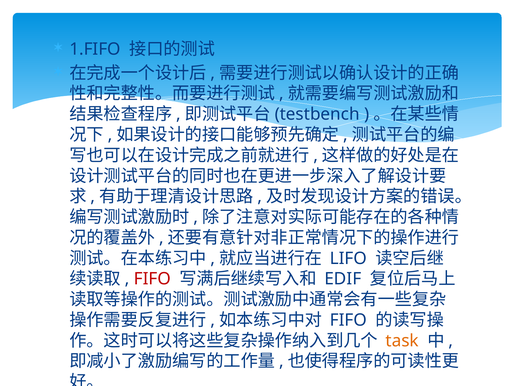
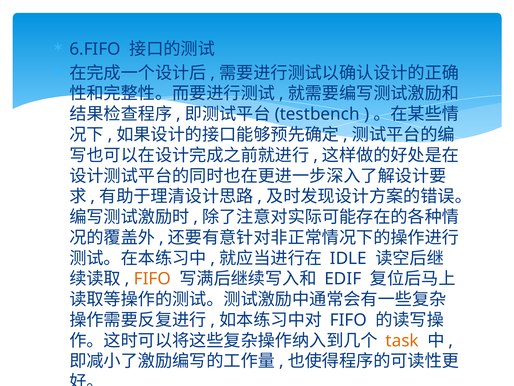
1.FIFO: 1.FIFO -> 6.FIFO (95, 49)
LIFO: LIFO -> IDLE (348, 258)
FIFO colour: red -> orange (152, 279)
